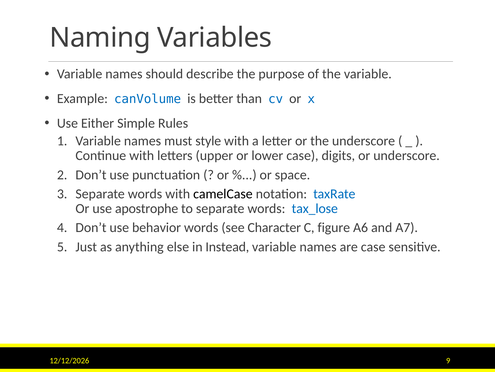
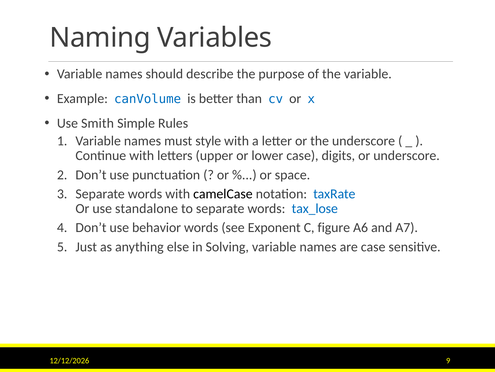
Either: Either -> Smith (98, 123)
apostrophe: apostrophe -> standalone (146, 208)
Character: Character -> Exponent (274, 227)
Instead: Instead -> Solving (227, 246)
